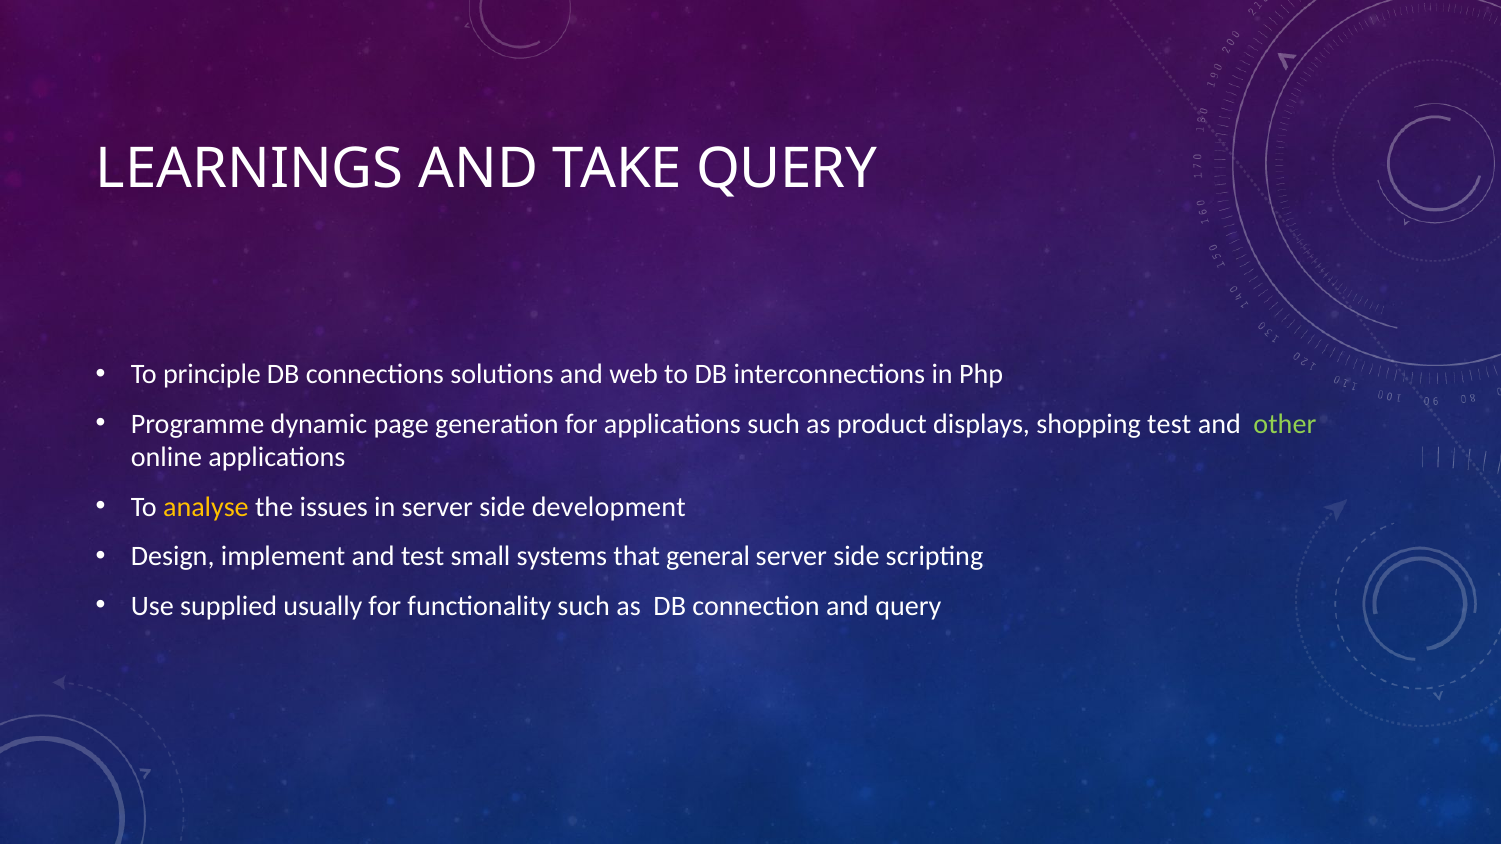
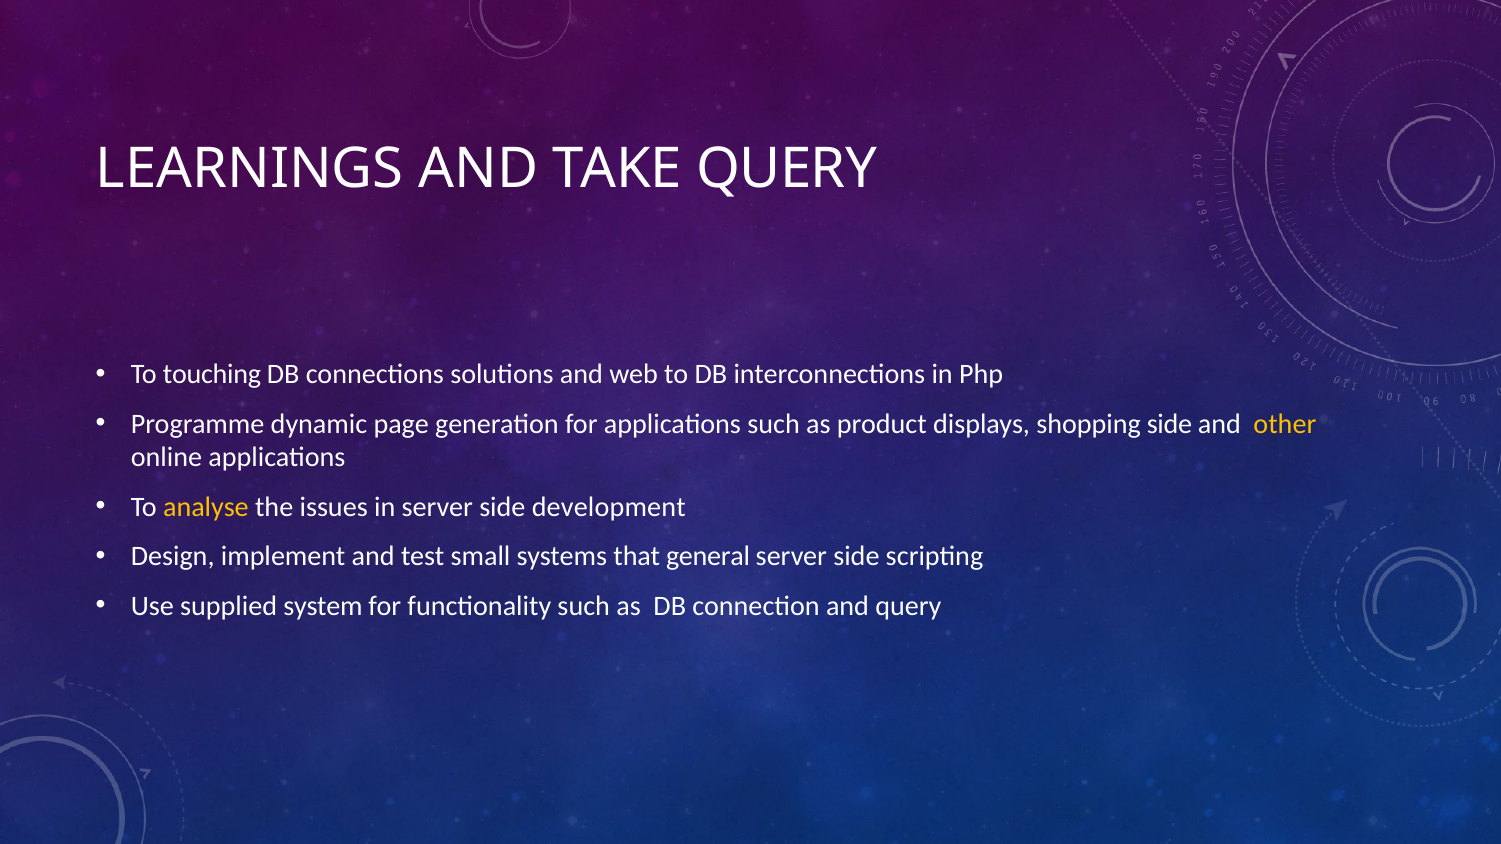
principle: principle -> touching (212, 375)
shopping test: test -> side (1169, 424)
other colour: light green -> yellow (1285, 424)
usually: usually -> system (323, 606)
